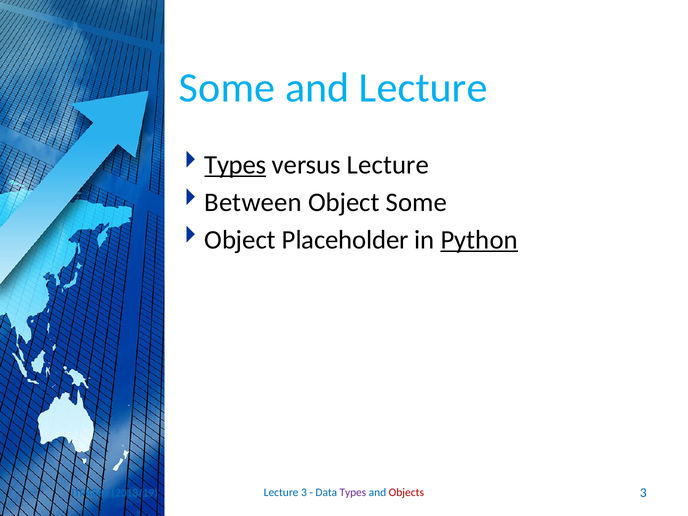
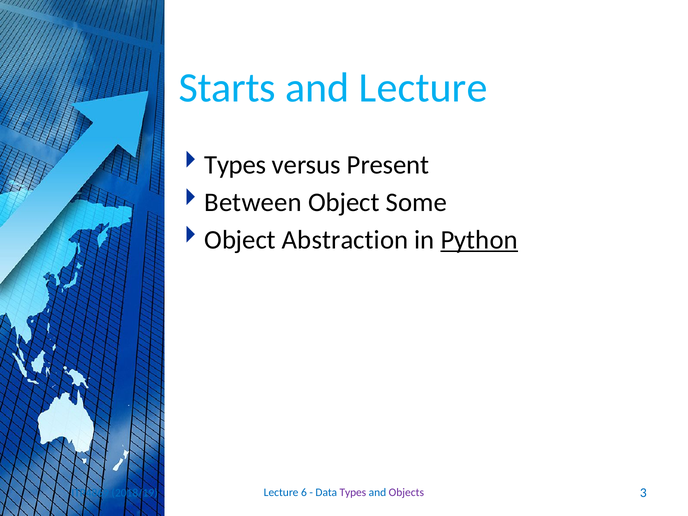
Some: Some -> Starts (227, 88)
Types underline: present -> none (235, 165)
versus Lecture: Lecture -> Present (388, 165)
Placeholder: Placeholder -> Abstraction (345, 240)
Lecture 3: 3 -> 6 (304, 493)
Objects colour: red -> purple (406, 493)
